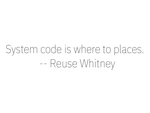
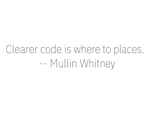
System: System -> Clearer (22, 49)
Reuse: Reuse -> Mullin (64, 63)
